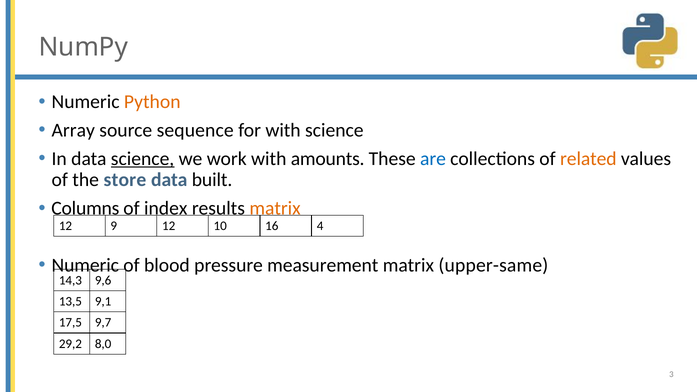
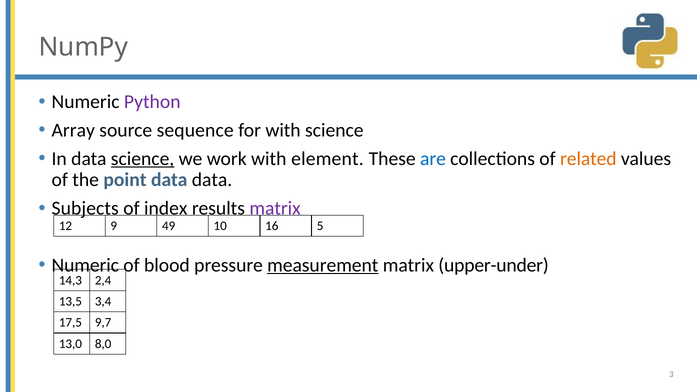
Python colour: orange -> purple (152, 102)
amounts: amounts -> element (327, 159)
store: store -> point (125, 180)
data built: built -> data (212, 180)
Columns: Columns -> Subjects (85, 208)
matrix colour: orange -> purple (275, 208)
9 12: 12 -> 49 (169, 226)
4: 4 -> 5 (320, 226)
measurement underline: none -> present (323, 265)
upper-same: upper-same -> upper-under (494, 265)
9,6: 9,6 -> 2,4 (103, 280)
9,1: 9,1 -> 3,4 (103, 301)
29,2: 29,2 -> 13,0 (70, 344)
